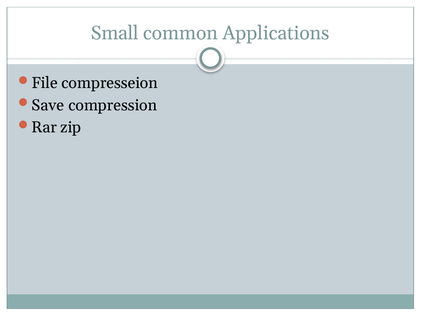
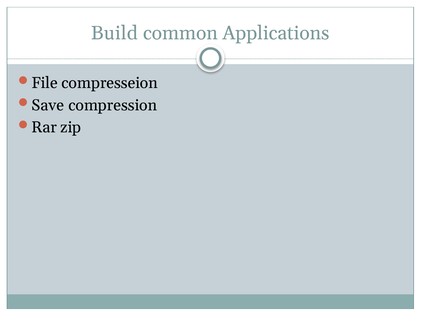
Small: Small -> Build (115, 33)
